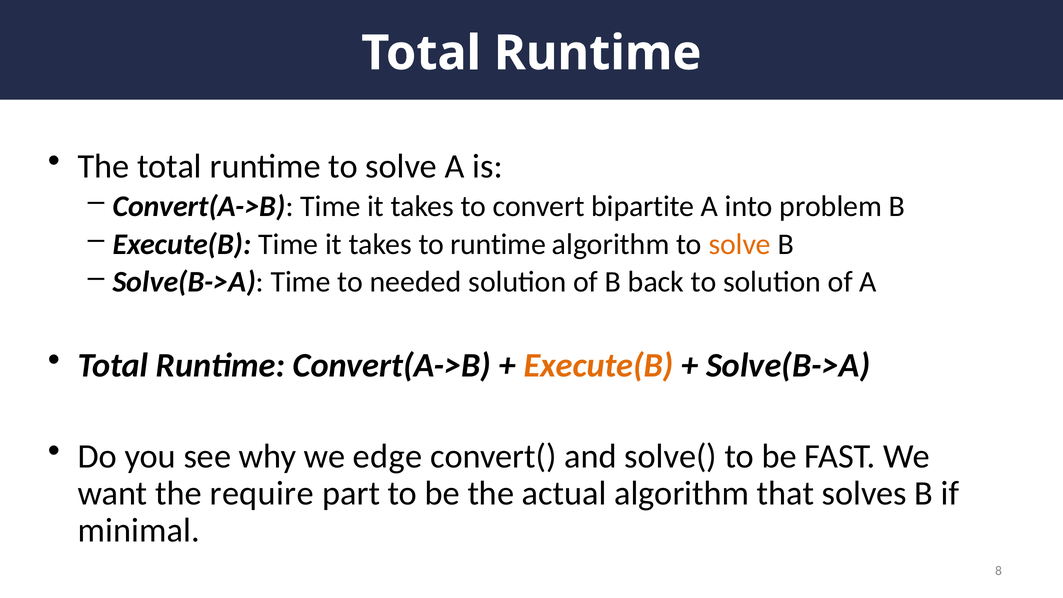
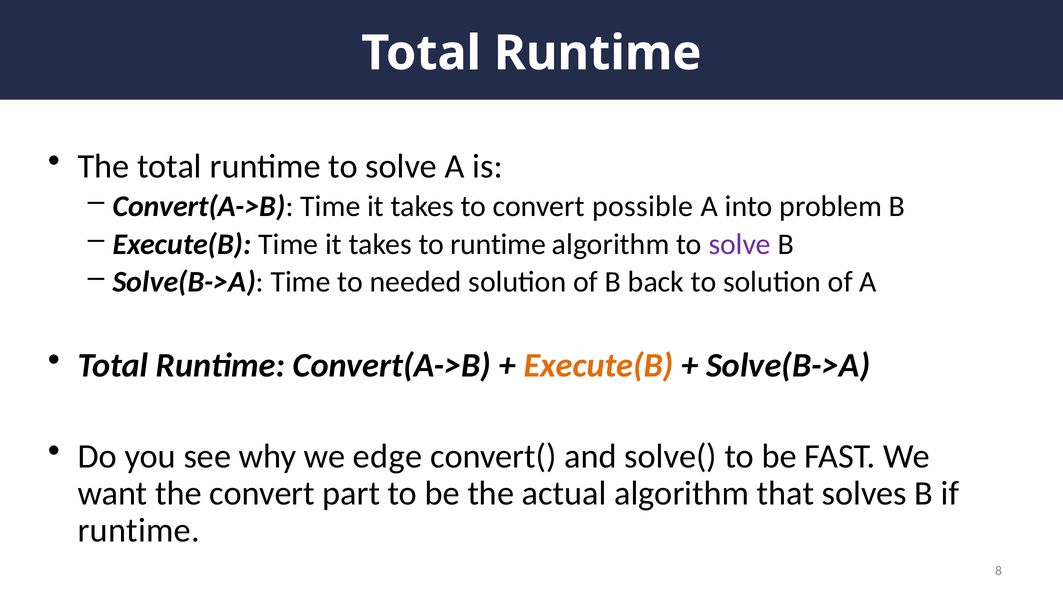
bipartite: bipartite -> possible (643, 206)
solve colour: orange -> purple (740, 244)
the require: require -> convert (262, 493)
minimal: minimal -> runtime (139, 530)
